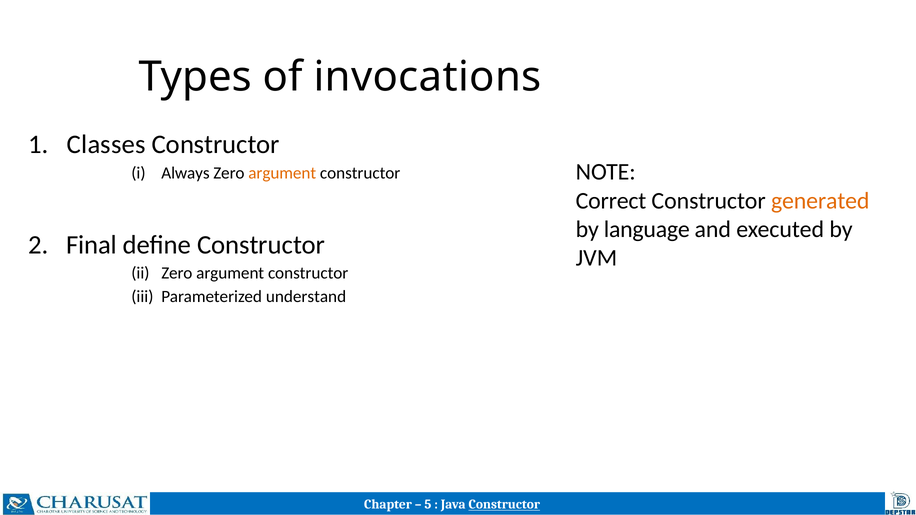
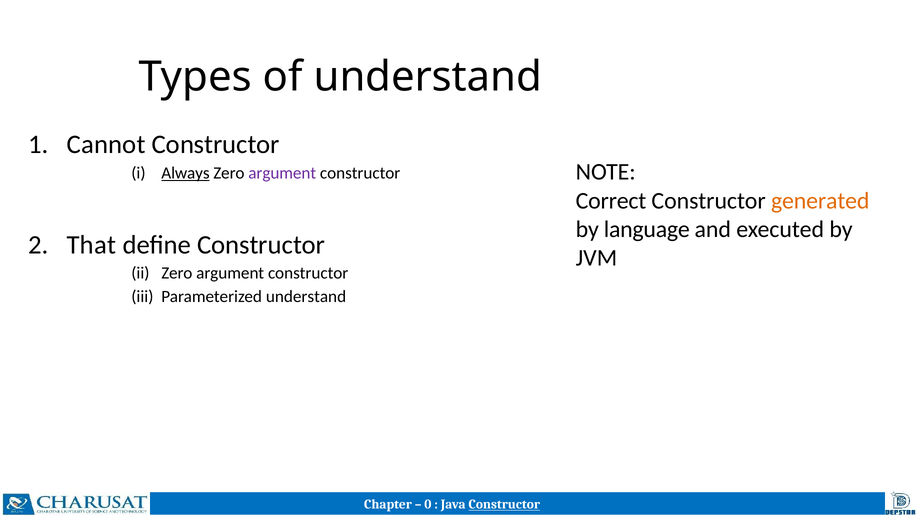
of invocations: invocations -> understand (428, 77)
Classes: Classes -> Cannot (106, 145)
Always underline: none -> present (185, 173)
argument colour: orange -> purple (282, 173)
Final: Final -> That (91, 245)
5: 5 -> 0 (428, 505)
